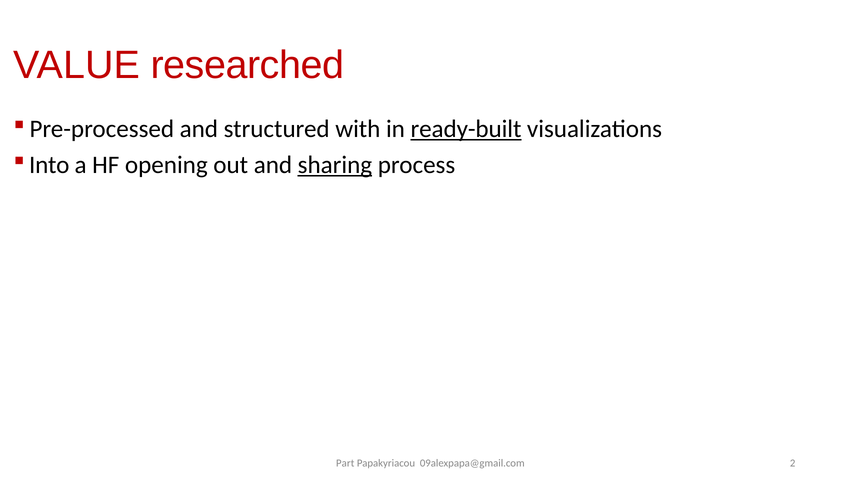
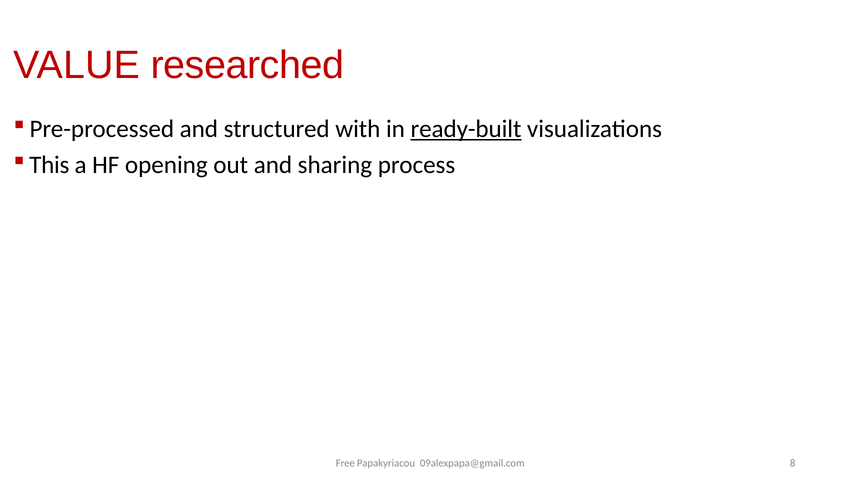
Into: Into -> This (49, 165)
sharing underline: present -> none (335, 165)
Part: Part -> Free (345, 462)
2: 2 -> 8 (793, 462)
